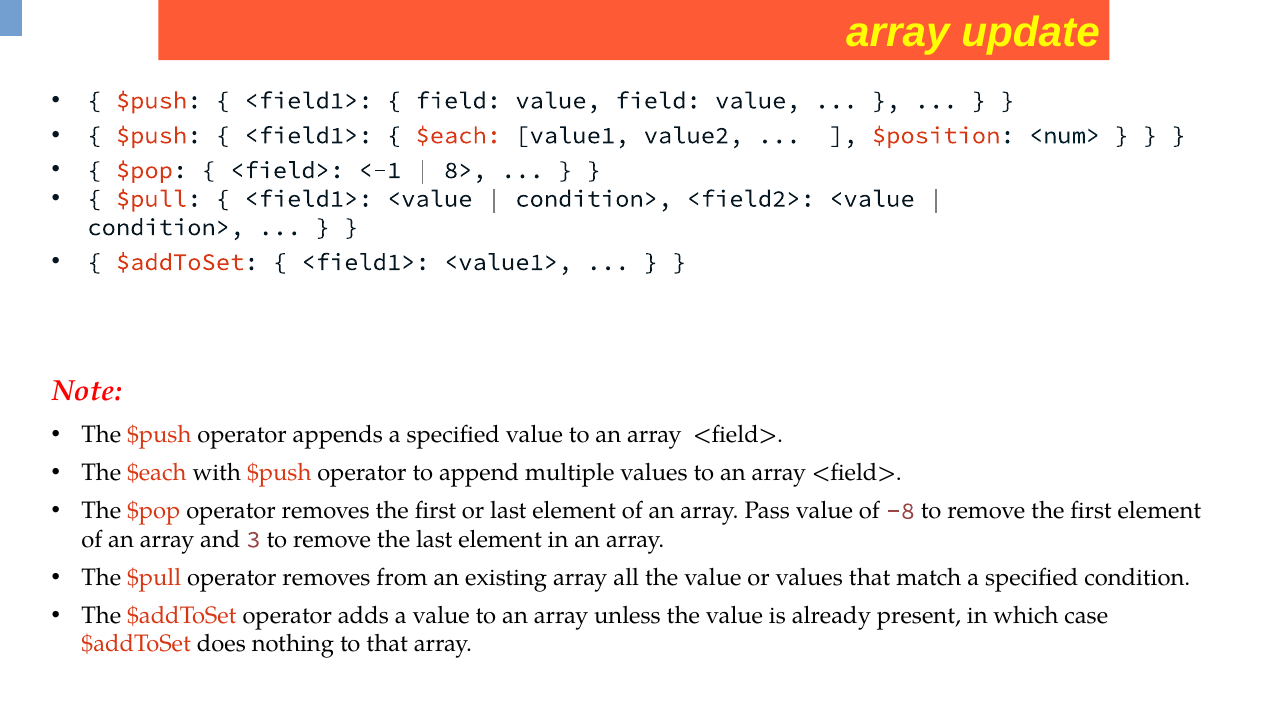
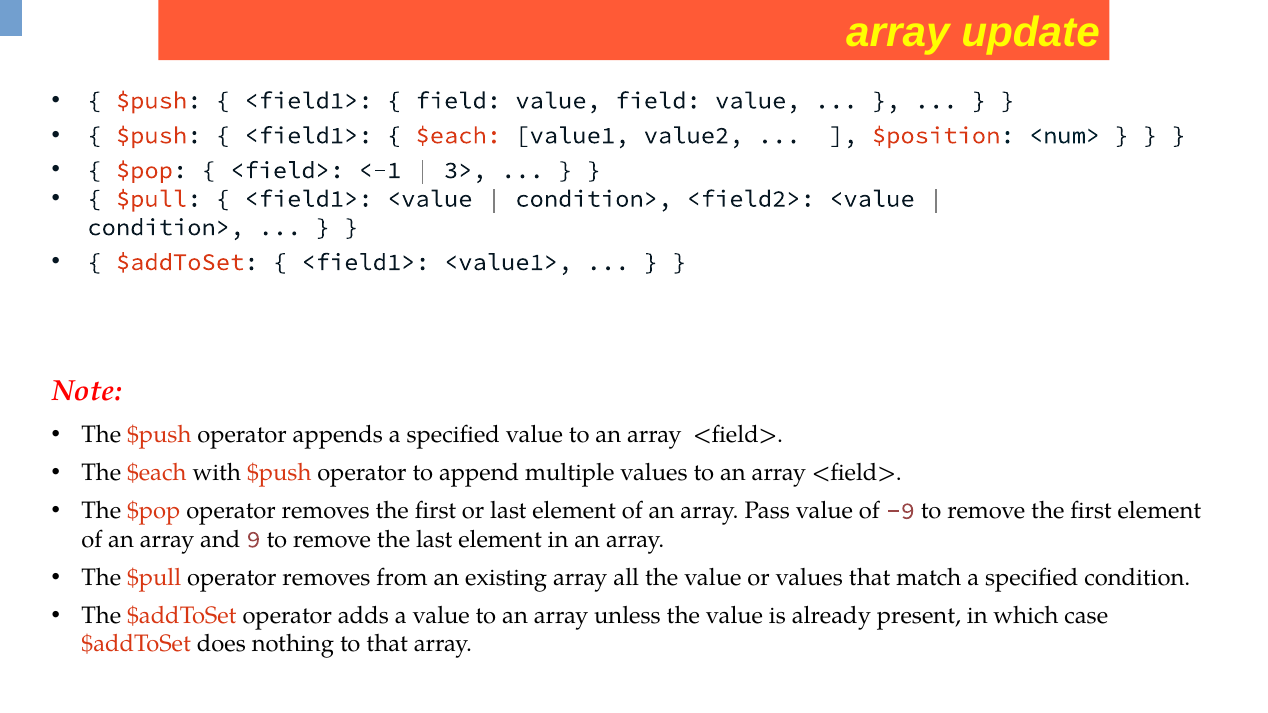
8>: 8> -> 3> (465, 170)
-8: -8 -> -9 (901, 511)
3: 3 -> 9 (254, 540)
